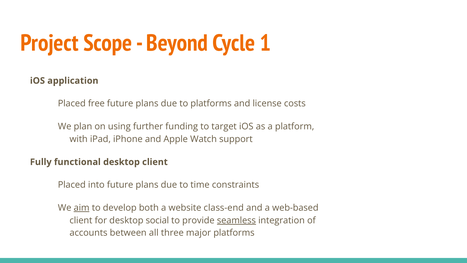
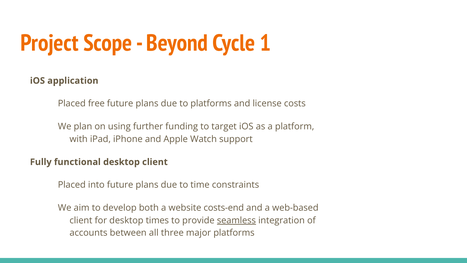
aim underline: present -> none (82, 208)
class-end: class-end -> costs-end (224, 208)
social: social -> times (157, 220)
